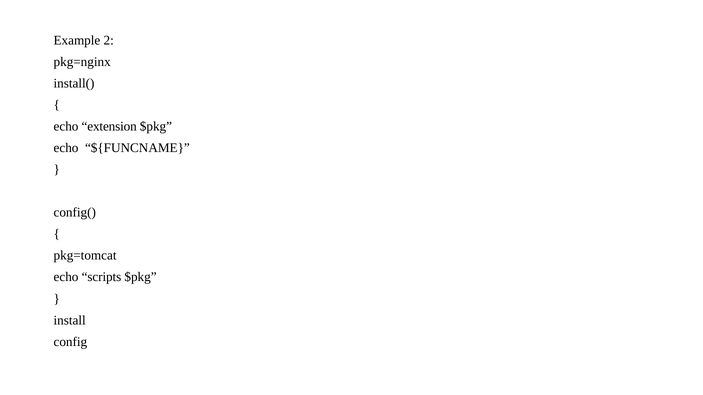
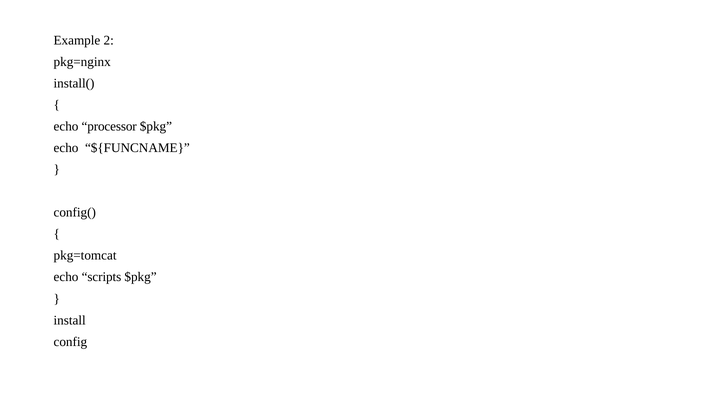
extension: extension -> processor (109, 126)
